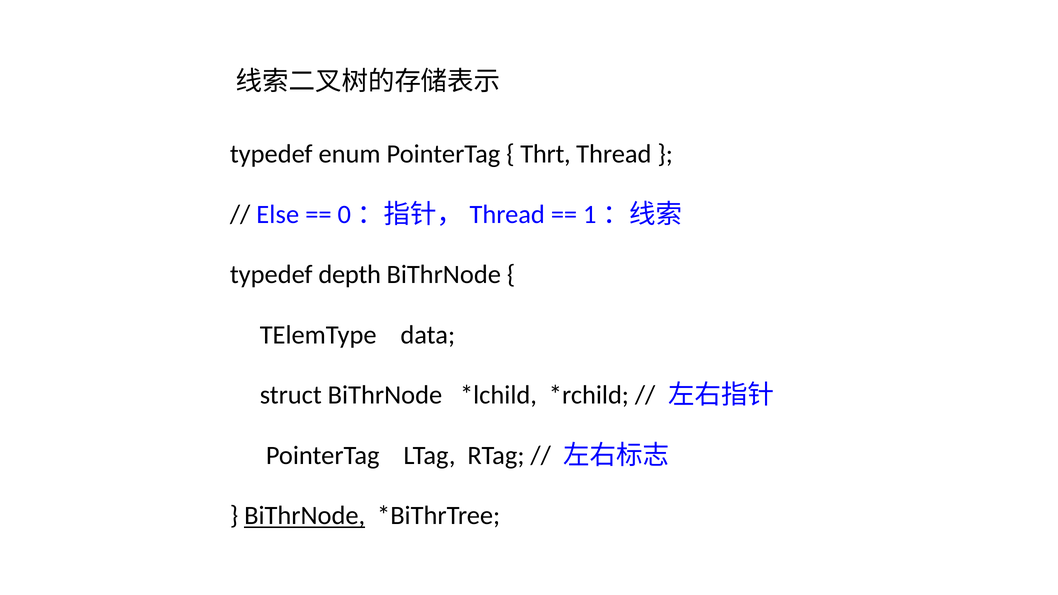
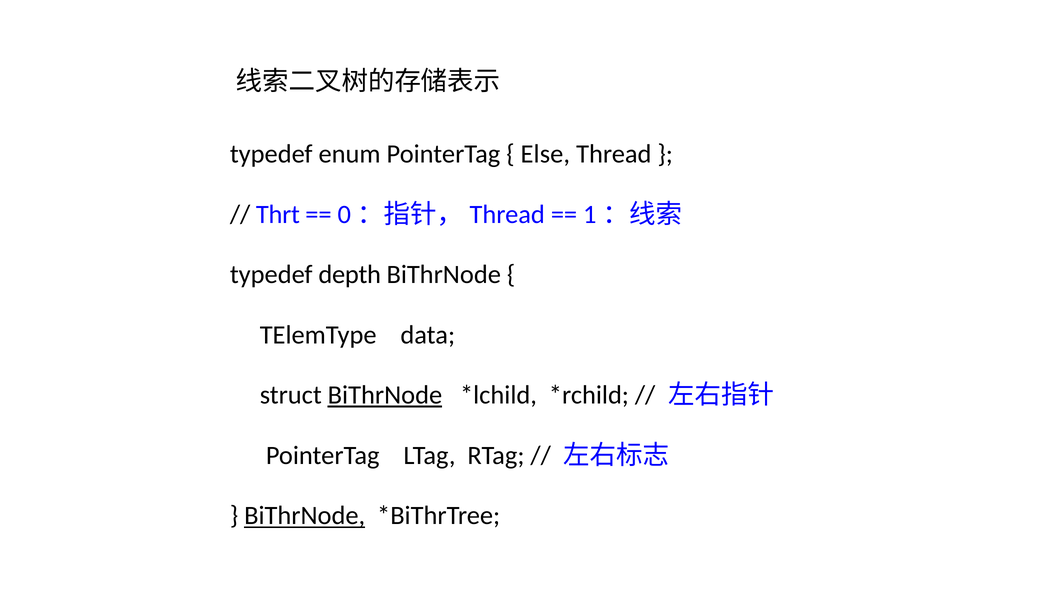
Thrt: Thrt -> Else (545, 154)
Else: Else -> Thrt (278, 214)
BiThrNode underline: none -> present (385, 395)
